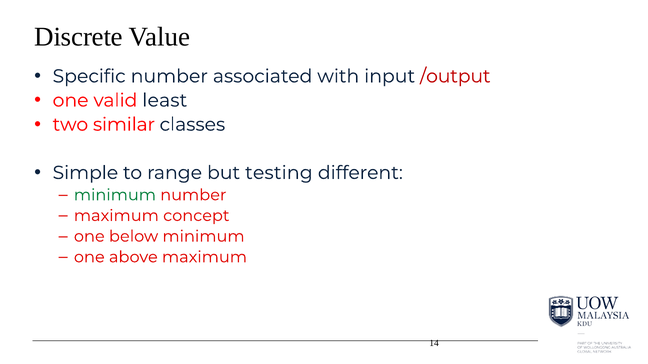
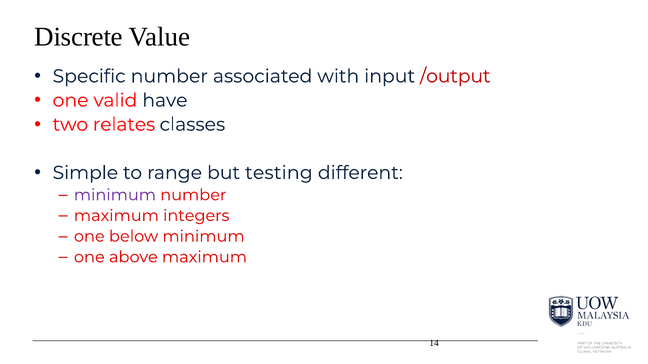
least: least -> have (165, 101)
similar: similar -> relates (124, 125)
minimum colour: green -> purple (115, 195)
concept: concept -> integers (196, 216)
